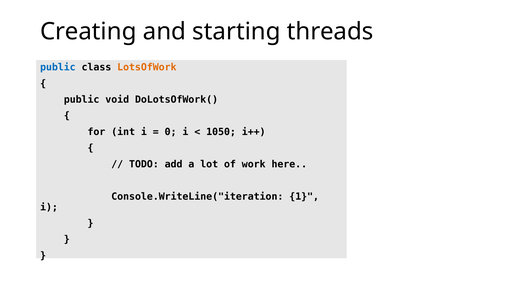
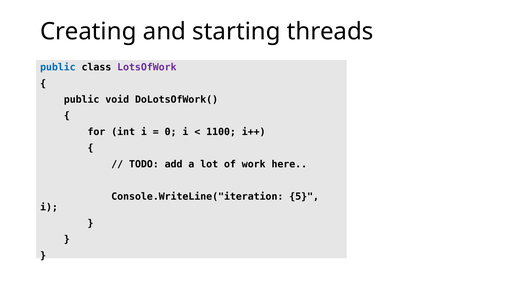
LotsOfWork colour: orange -> purple (147, 67)
1050: 1050 -> 1100 (221, 132)
1: 1 -> 5 (304, 196)
